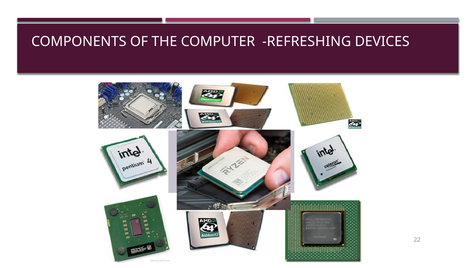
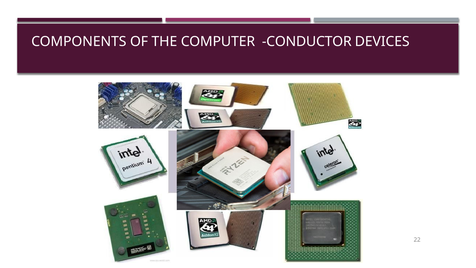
REFRESHING: REFRESHING -> CONDUCTOR (307, 42)
